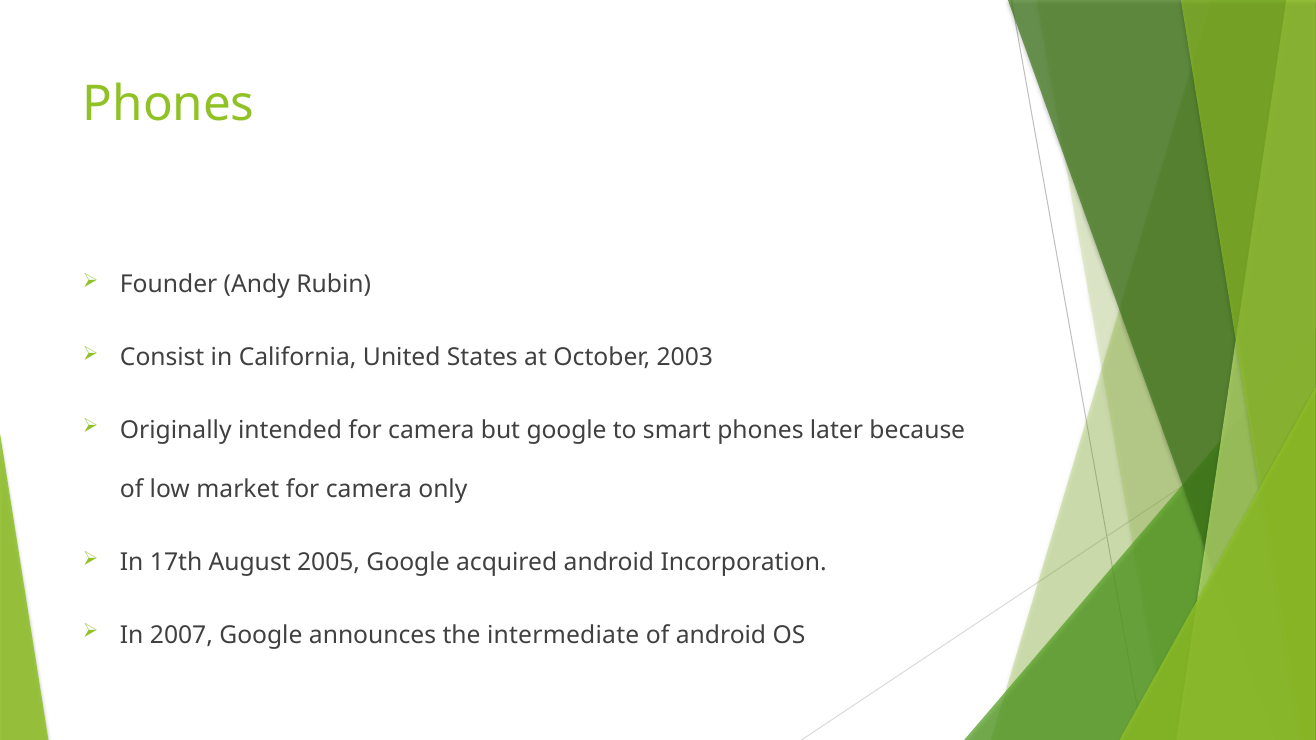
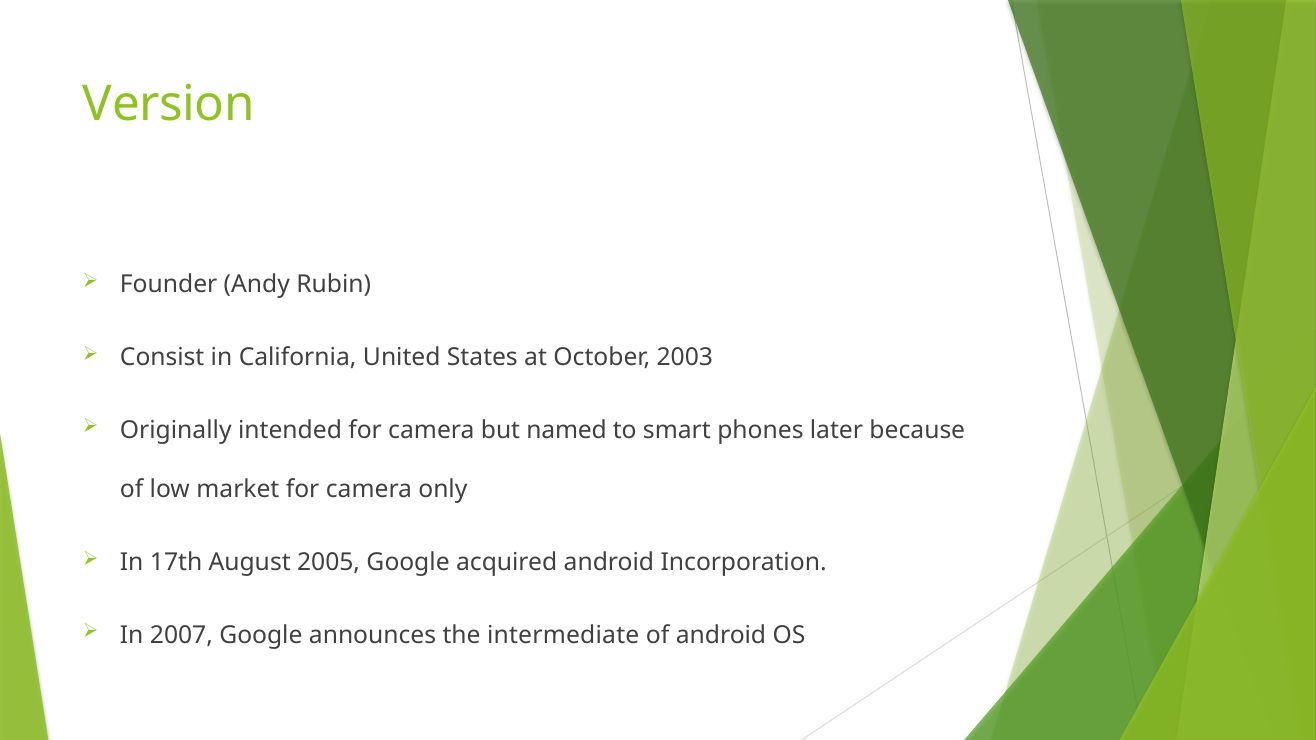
Phones: Phones -> Version (169, 104)
but google: google -> named (567, 430)
